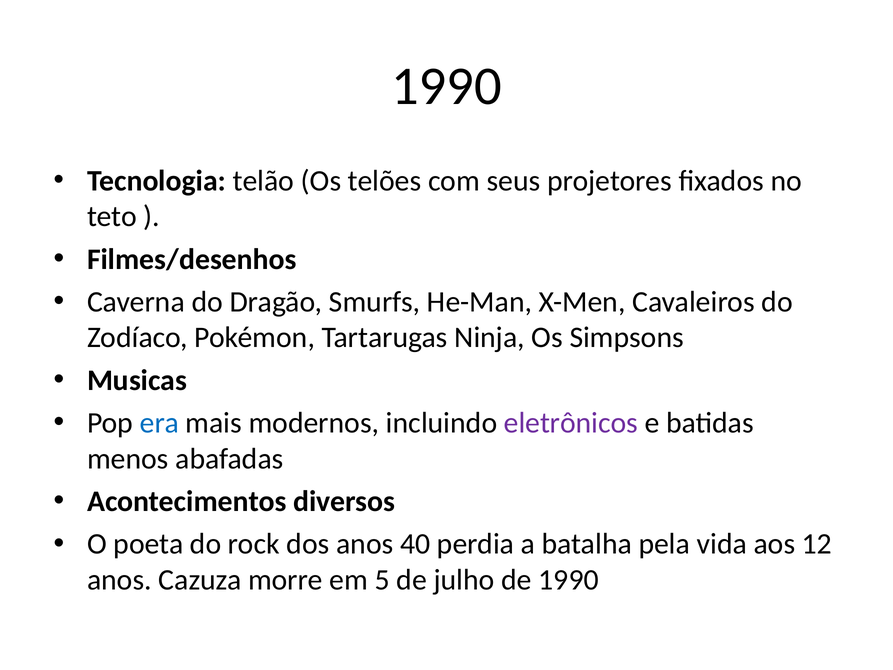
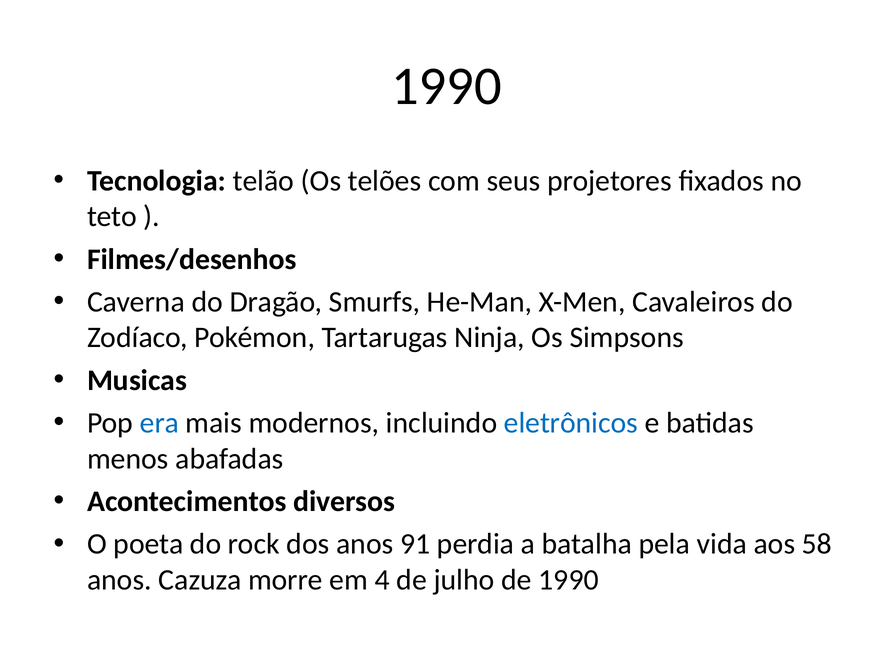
eletrônicos colour: purple -> blue (571, 423)
40: 40 -> 91 (415, 544)
12: 12 -> 58 (817, 544)
5: 5 -> 4 (382, 580)
